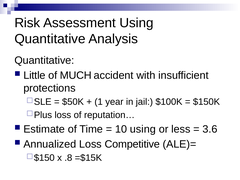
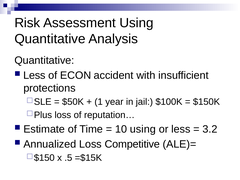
Little: Little -> Less (34, 75)
MUCH: MUCH -> ECON (76, 75)
3.6: 3.6 -> 3.2 (210, 129)
.8: .8 -> .5 (68, 158)
